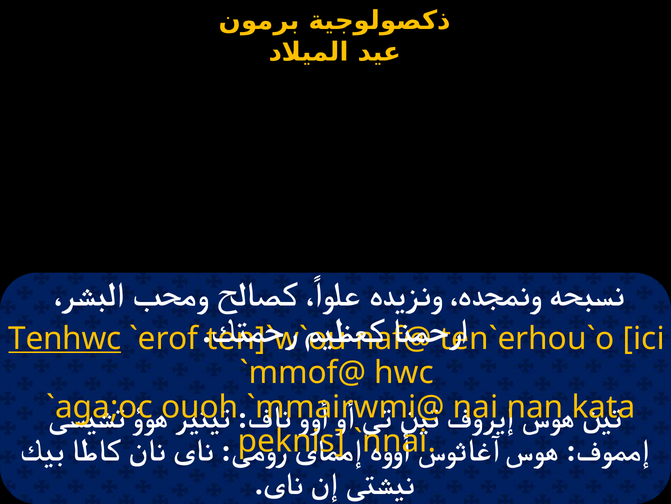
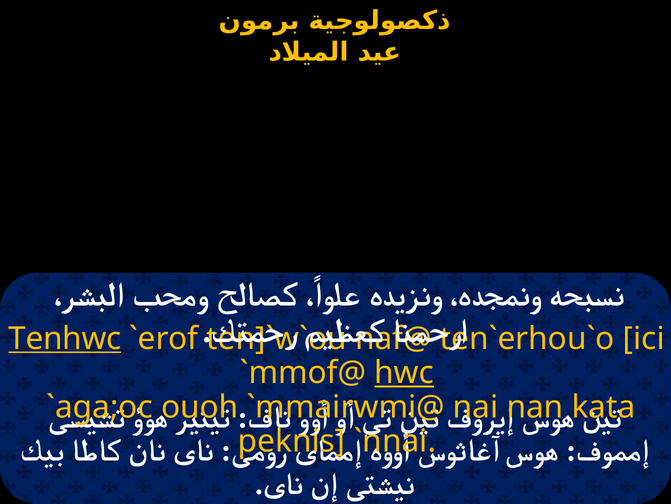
hwc underline: none -> present (404, 372)
